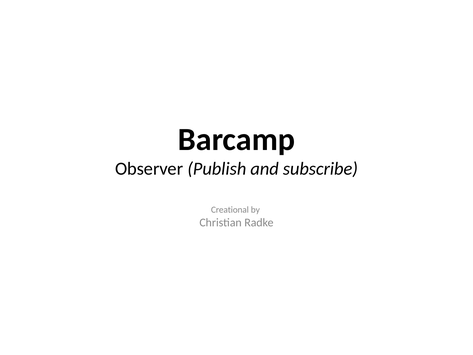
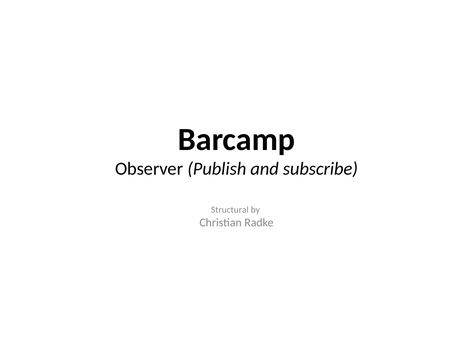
Creational: Creational -> Structural (230, 210)
